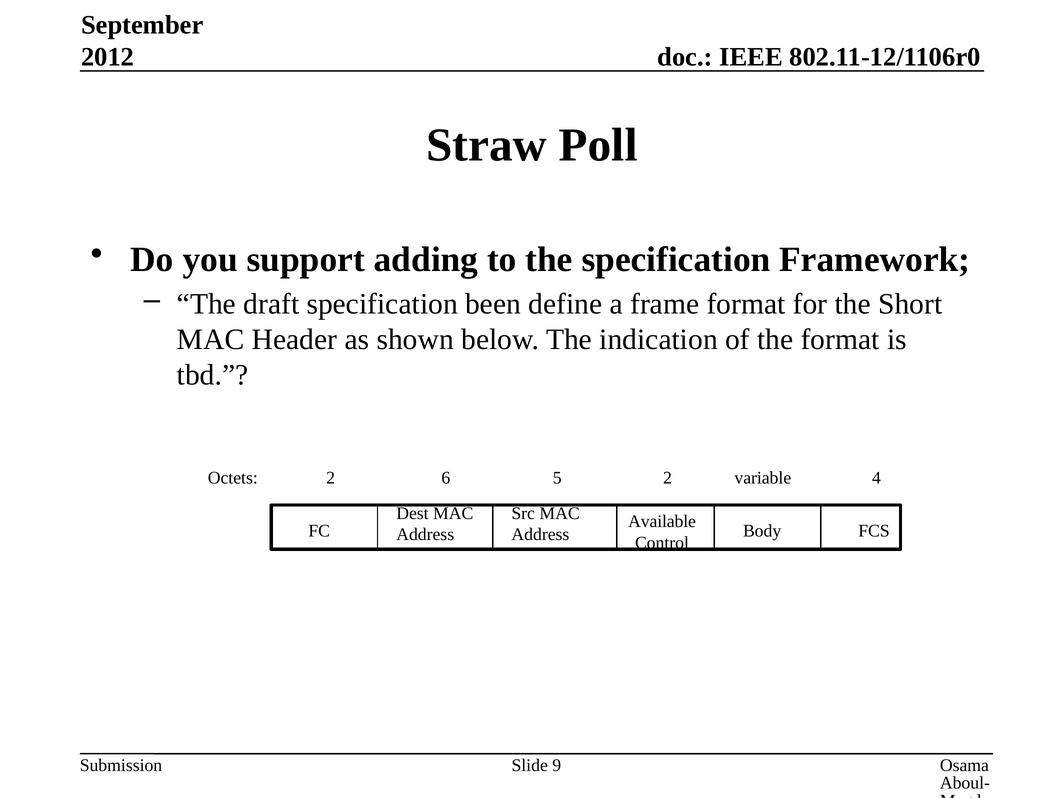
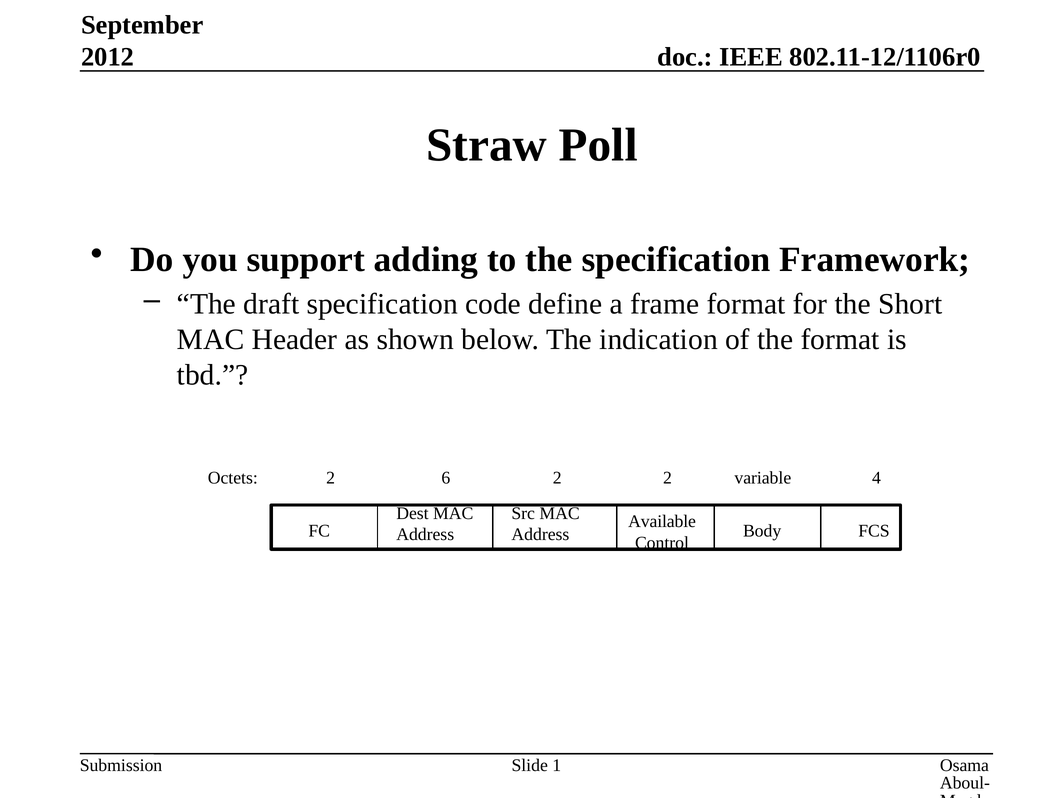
been: been -> code (493, 304)
6 5: 5 -> 2 (557, 478)
9: 9 -> 1 (557, 765)
